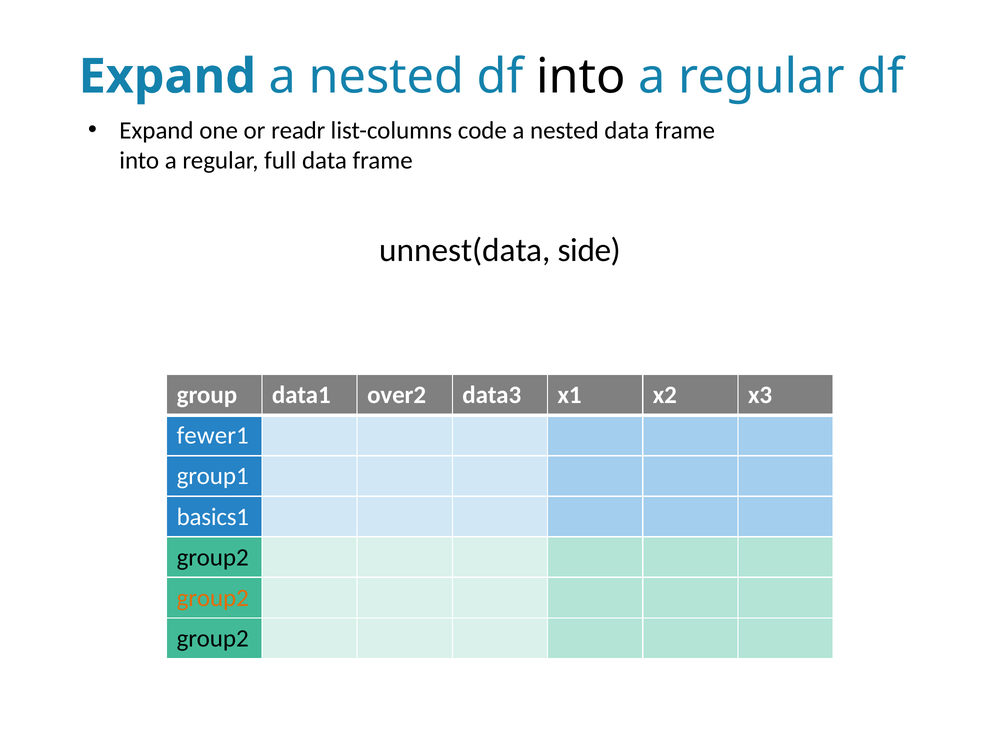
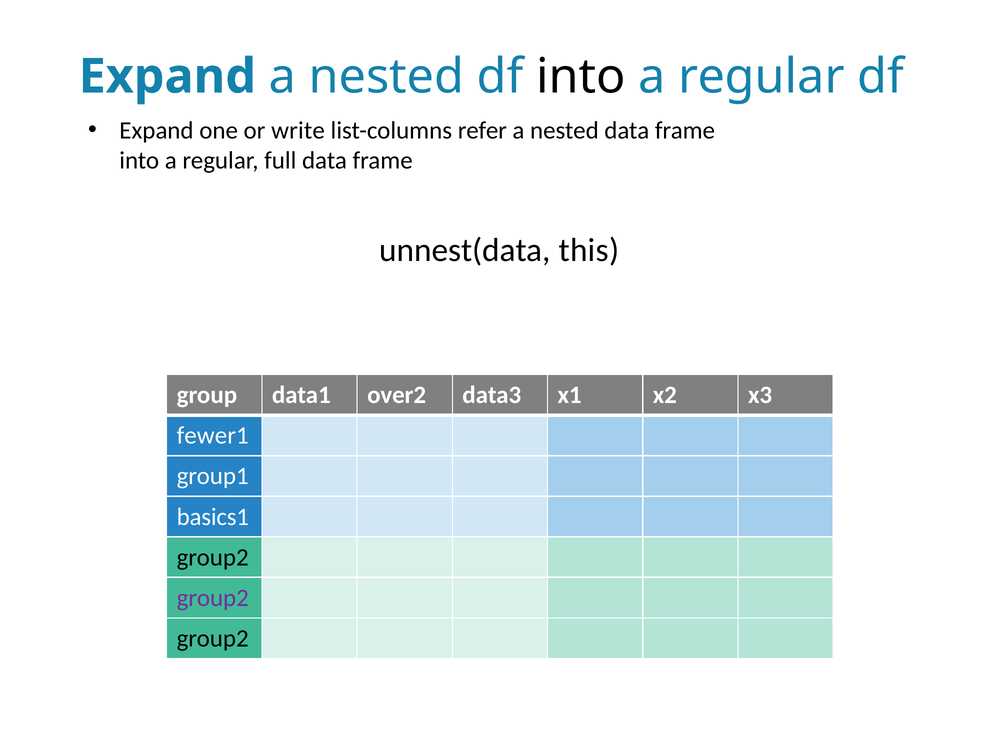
readr: readr -> write (298, 130)
code: code -> refer (482, 130)
side: side -> this (589, 250)
group2 colour: orange -> purple (213, 598)
